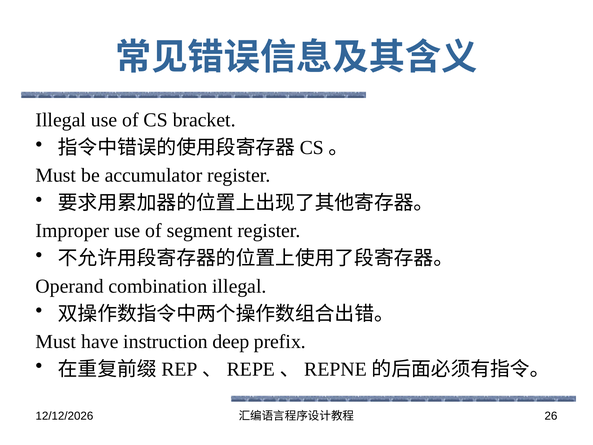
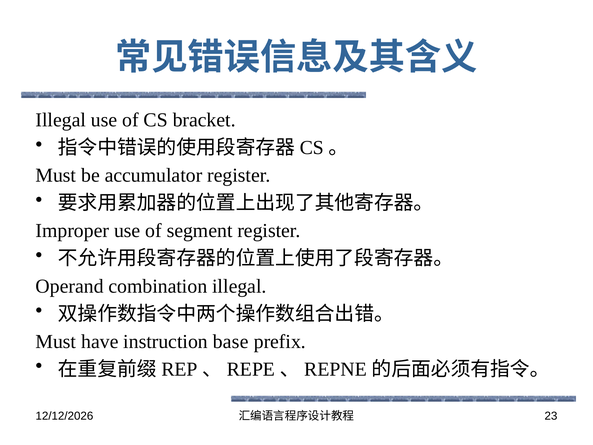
deep: deep -> base (231, 341)
26: 26 -> 23 (551, 416)
